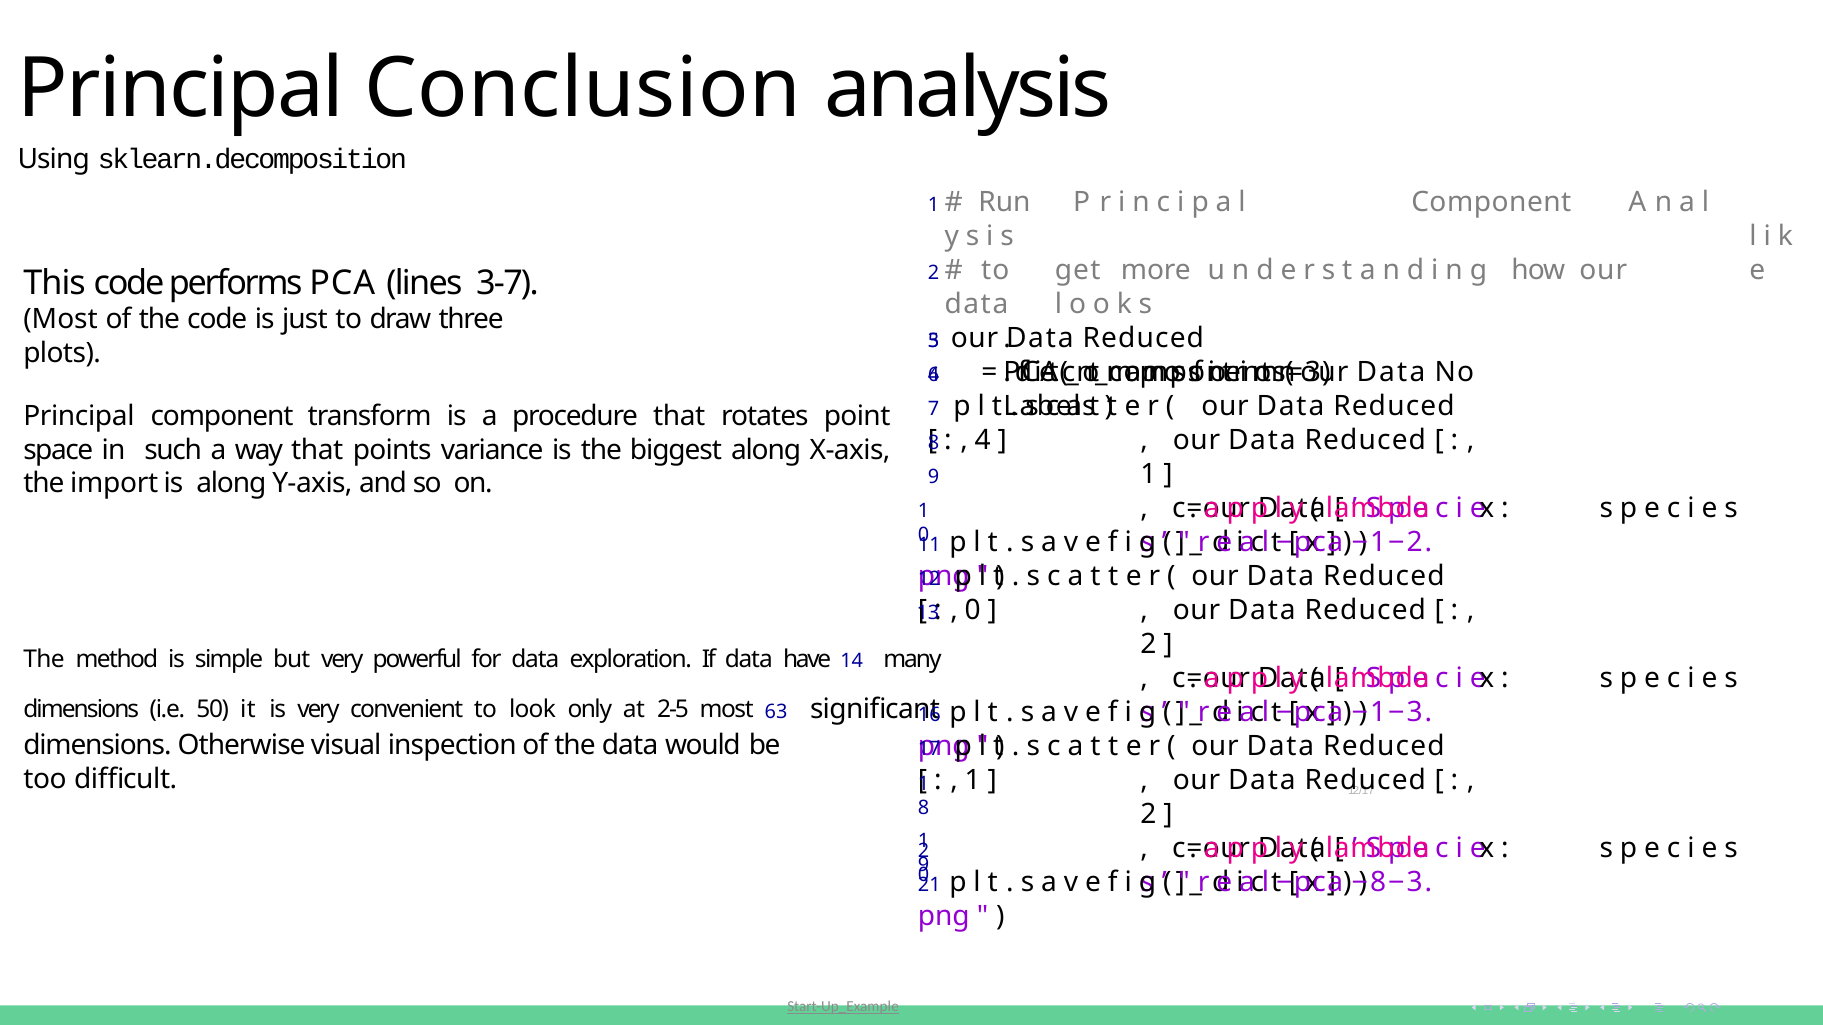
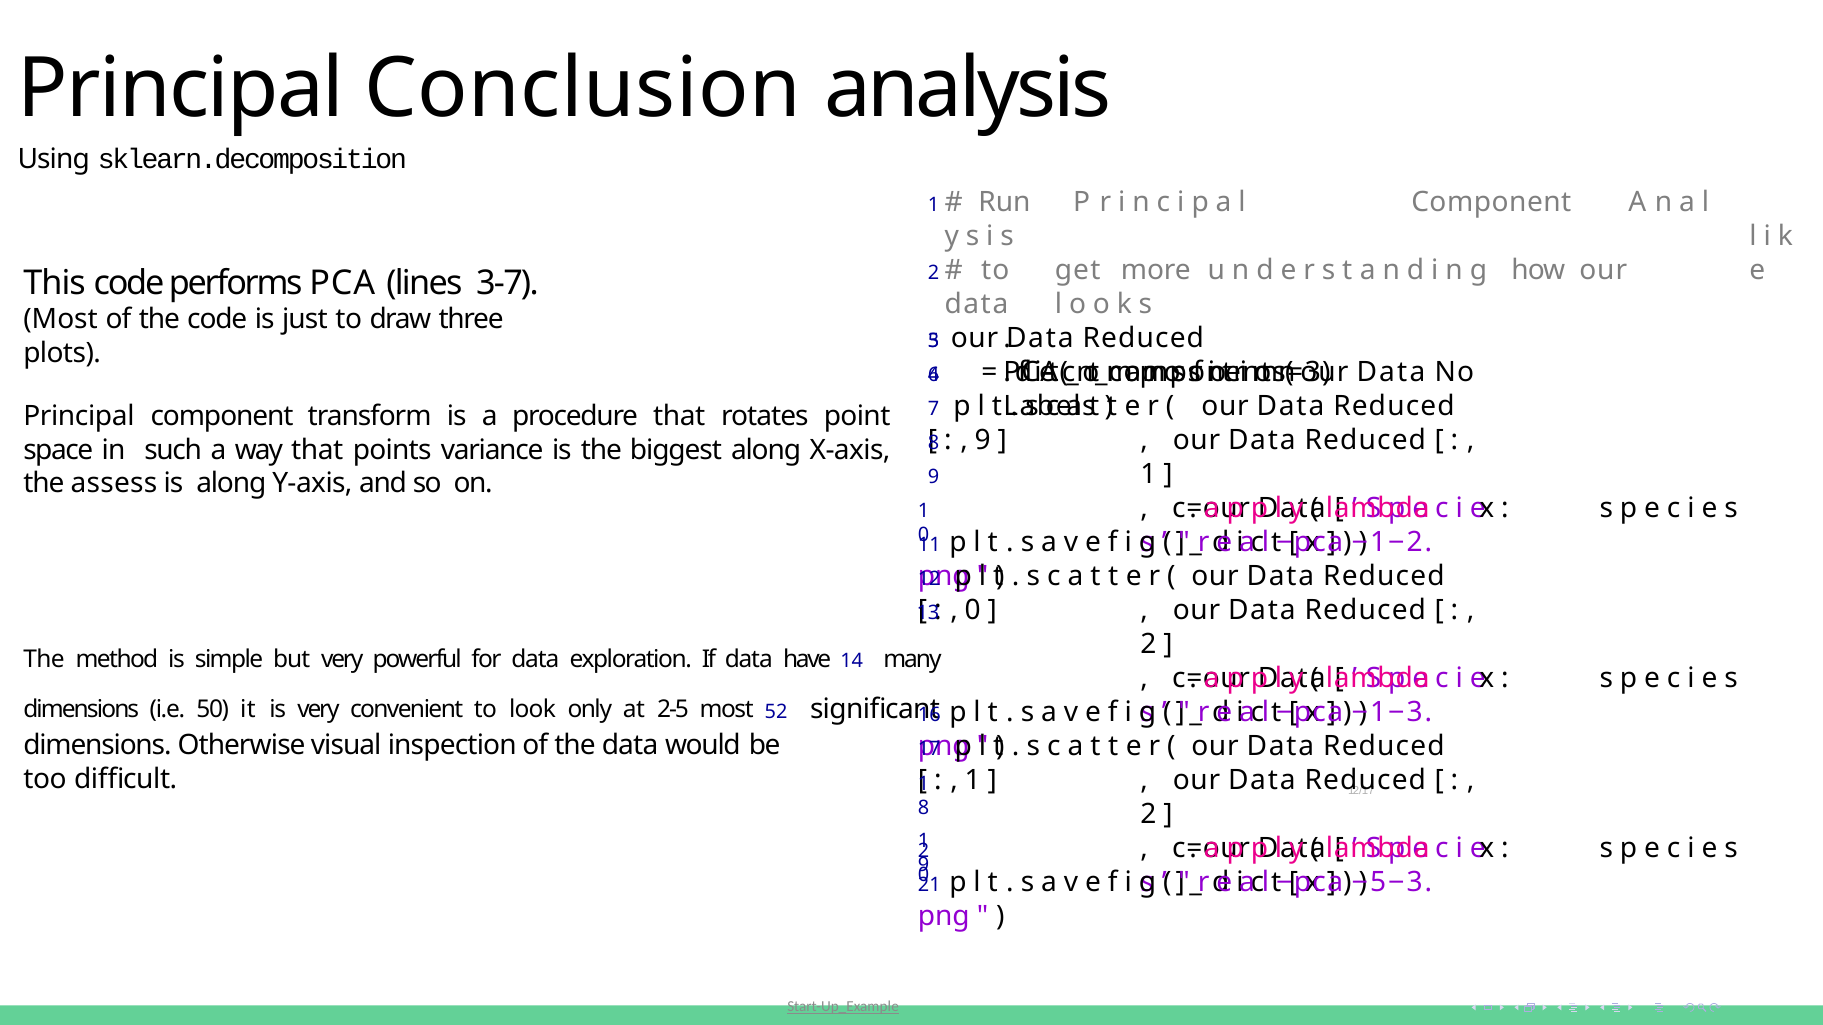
4: 4 -> 9 (983, 441)
import: import -> assess (114, 484)
63: 63 -> 52 (776, 712)
8: 8 -> 5 (1378, 883)
